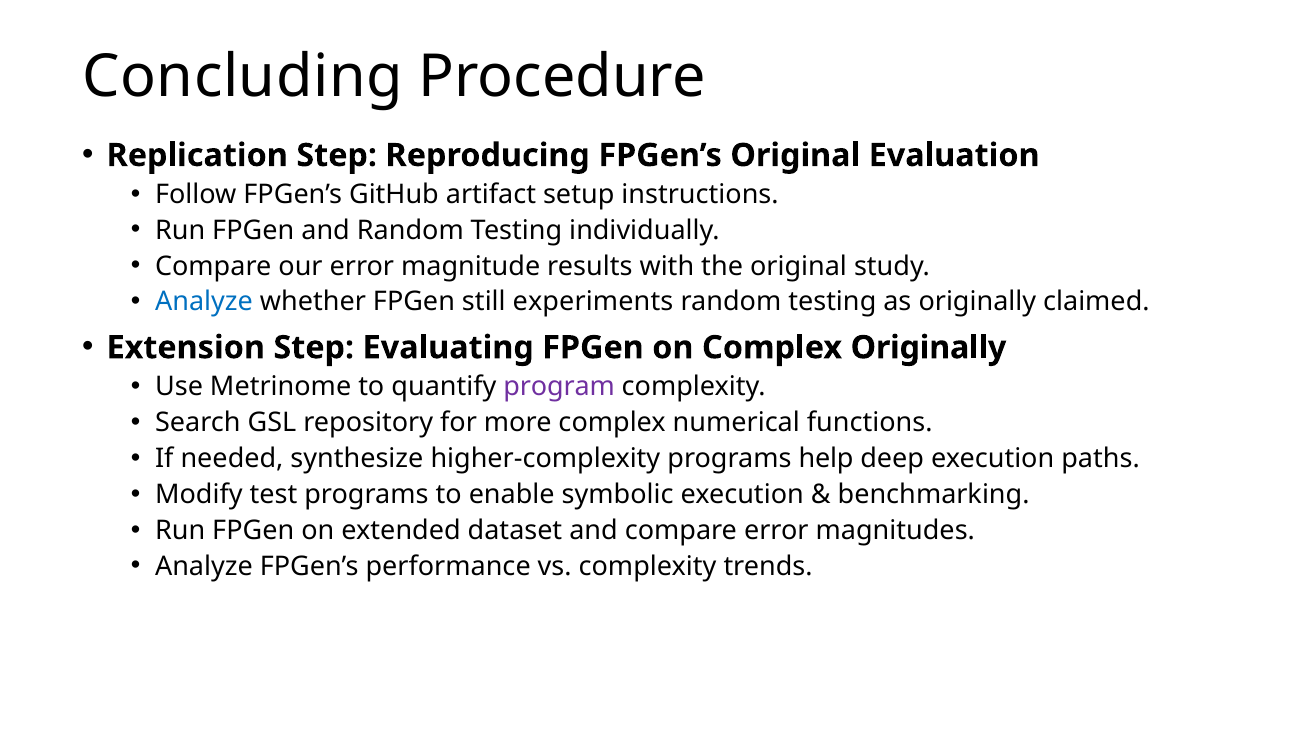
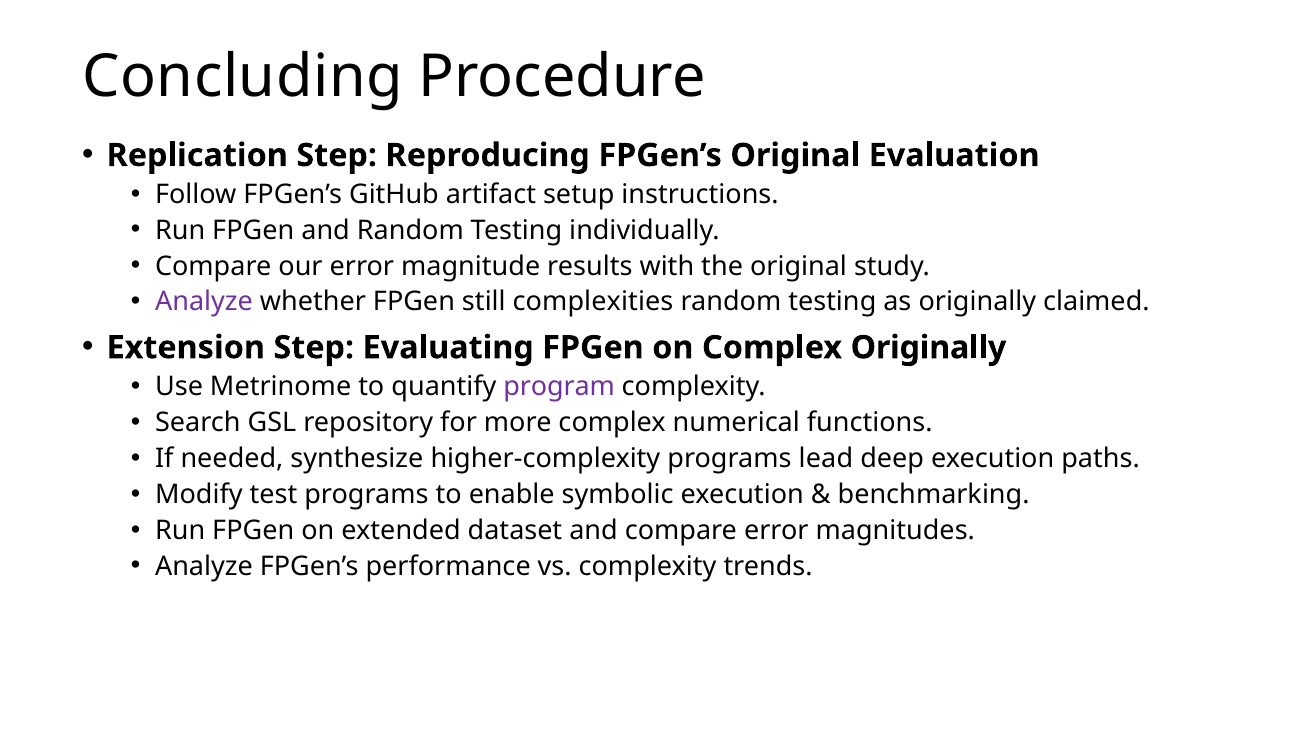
Analyze colour: blue -> purple (204, 302)
experiments: experiments -> complexities (593, 302)
help: help -> lead (826, 458)
